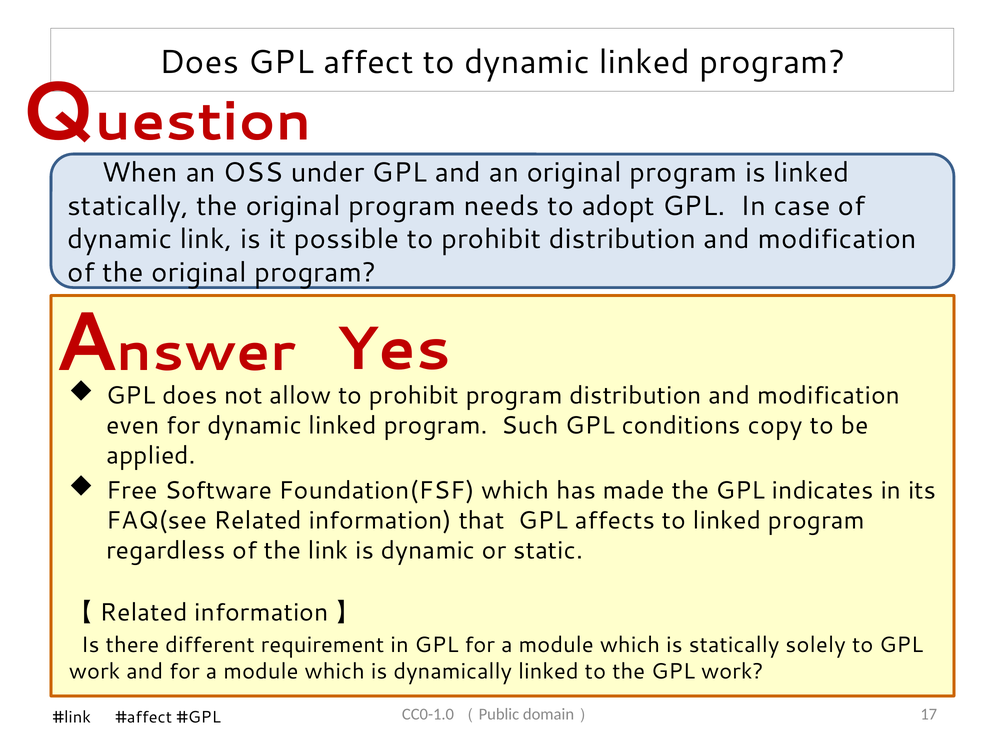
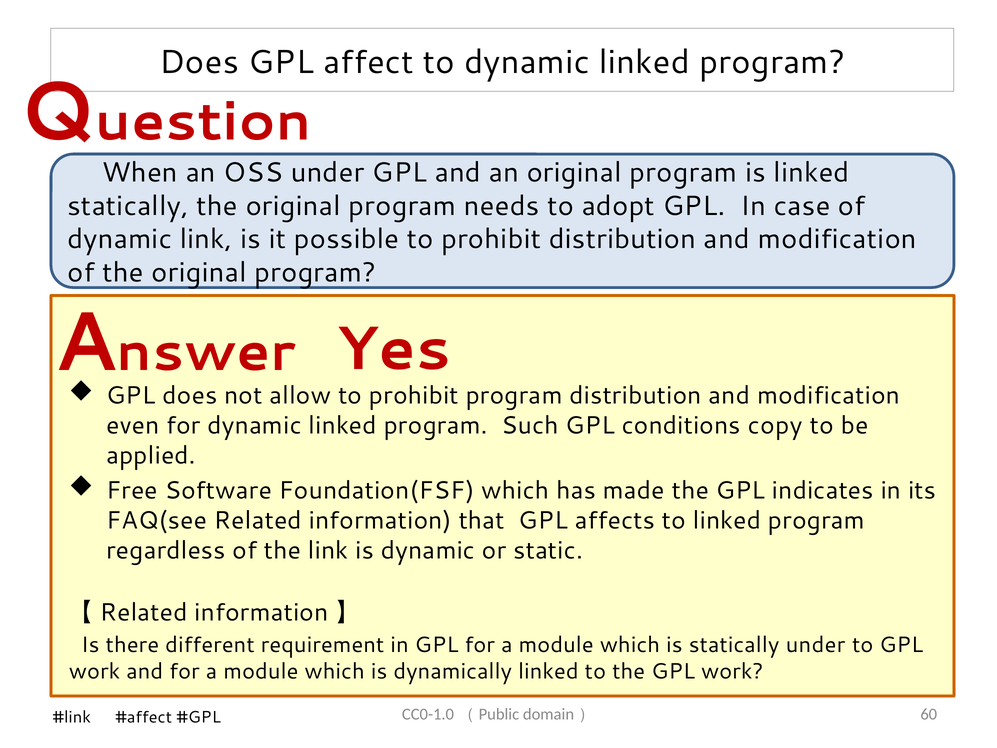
statically solely: solely -> under (816, 645)
17: 17 -> 60 (929, 714)
